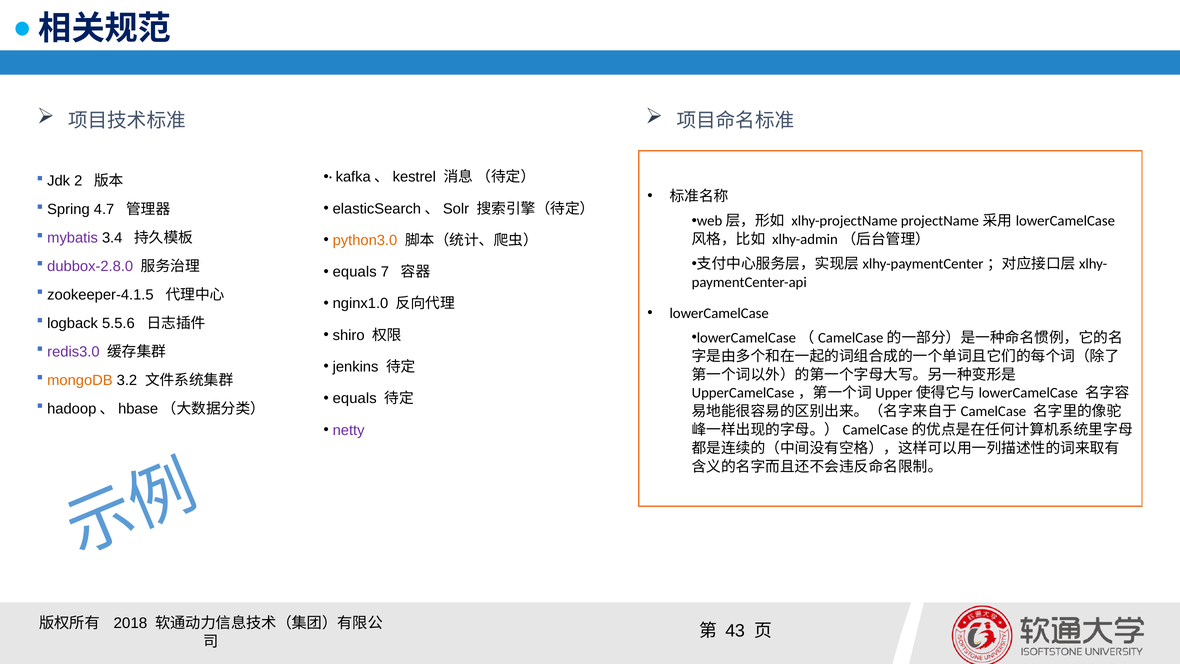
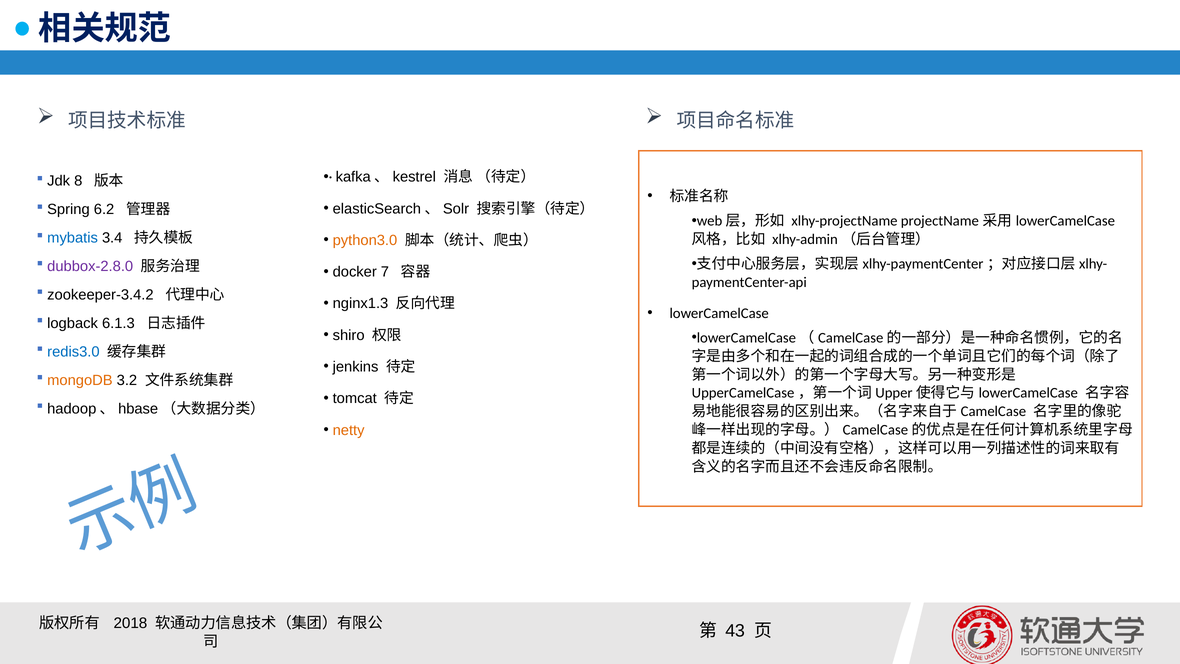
2: 2 -> 8 (78, 181)
4.7: 4.7 -> 6.2 (104, 209)
mybatis colour: purple -> blue (73, 238)
equals: equals -> docker (355, 272)
zookeeper-4.1.5: zookeeper-4.1.5 -> zookeeper-3.4.2 (100, 295)
nginx1.0: nginx1.0 -> nginx1.3 (360, 303)
5.5.6: 5.5.6 -> 6.1.3 (118, 323)
redis3.0 colour: purple -> blue (73, 352)
equals: equals -> tomcat (355, 398)
netty colour: purple -> orange (349, 430)
